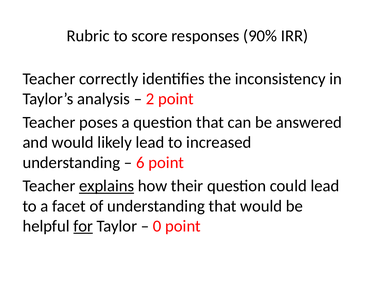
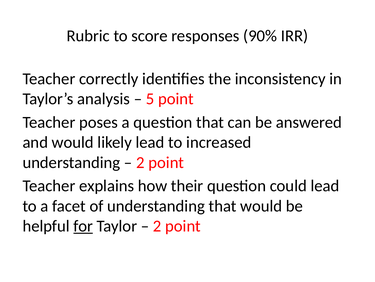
2: 2 -> 5 (150, 99)
6: 6 -> 2 (140, 162)
explains underline: present -> none (107, 185)
0: 0 -> 2 (157, 225)
